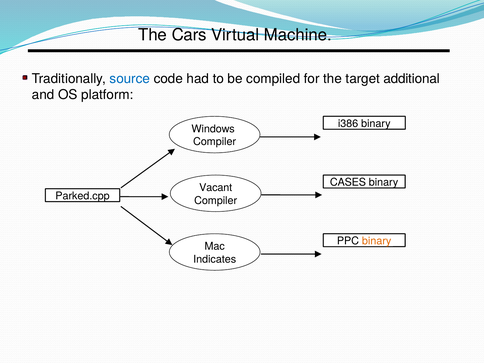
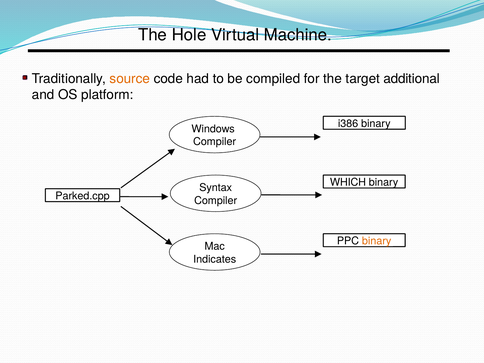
Cars: Cars -> Hole (189, 35)
source colour: blue -> orange (130, 79)
CASES: CASES -> WHICH (348, 182)
Vacant: Vacant -> Syntax (216, 188)
